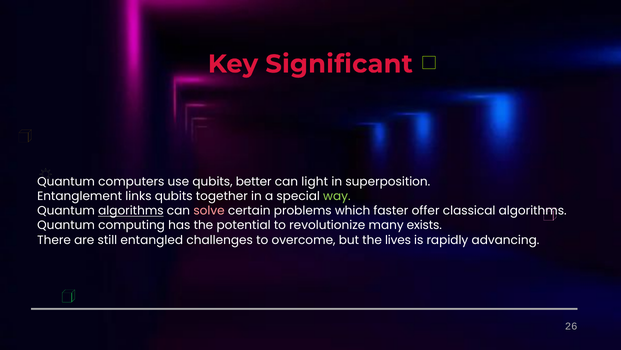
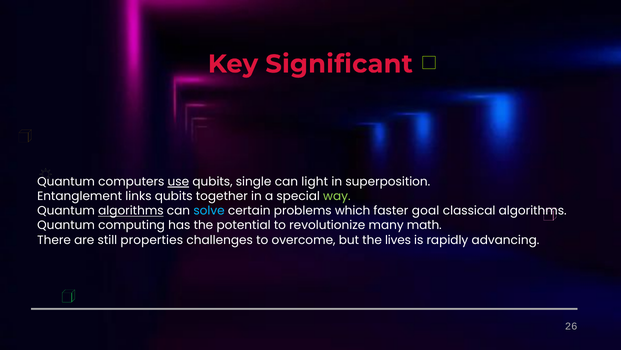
use underline: none -> present (178, 181)
better: better -> single (254, 181)
solve colour: pink -> light blue (209, 211)
offer: offer -> goal (426, 211)
exists: exists -> math (424, 225)
entangled: entangled -> properties (152, 240)
